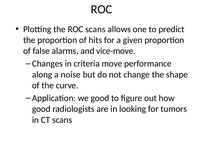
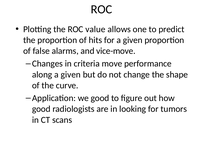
ROC scans: scans -> value (95, 29)
along a noise: noise -> given (71, 74)
